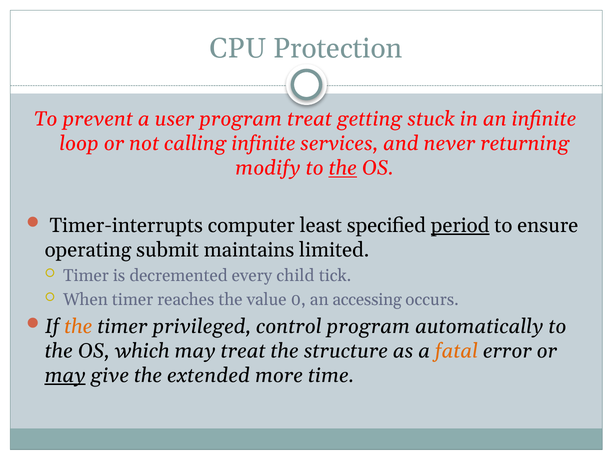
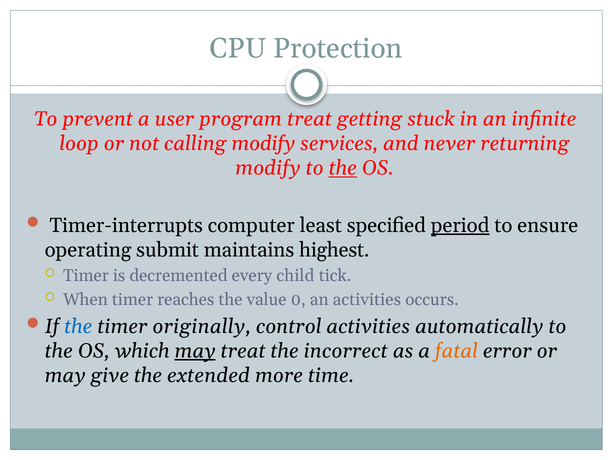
calling infinite: infinite -> modify (263, 144)
limited: limited -> highest (334, 250)
an accessing: accessing -> activities (367, 299)
the colour: orange -> blue (78, 326)
privileged: privileged -> originally (202, 326)
control program: program -> activities (368, 326)
may underline: none -> present (195, 351)
structure: structure -> incorrect (346, 351)
may underline: present -> none (65, 375)
